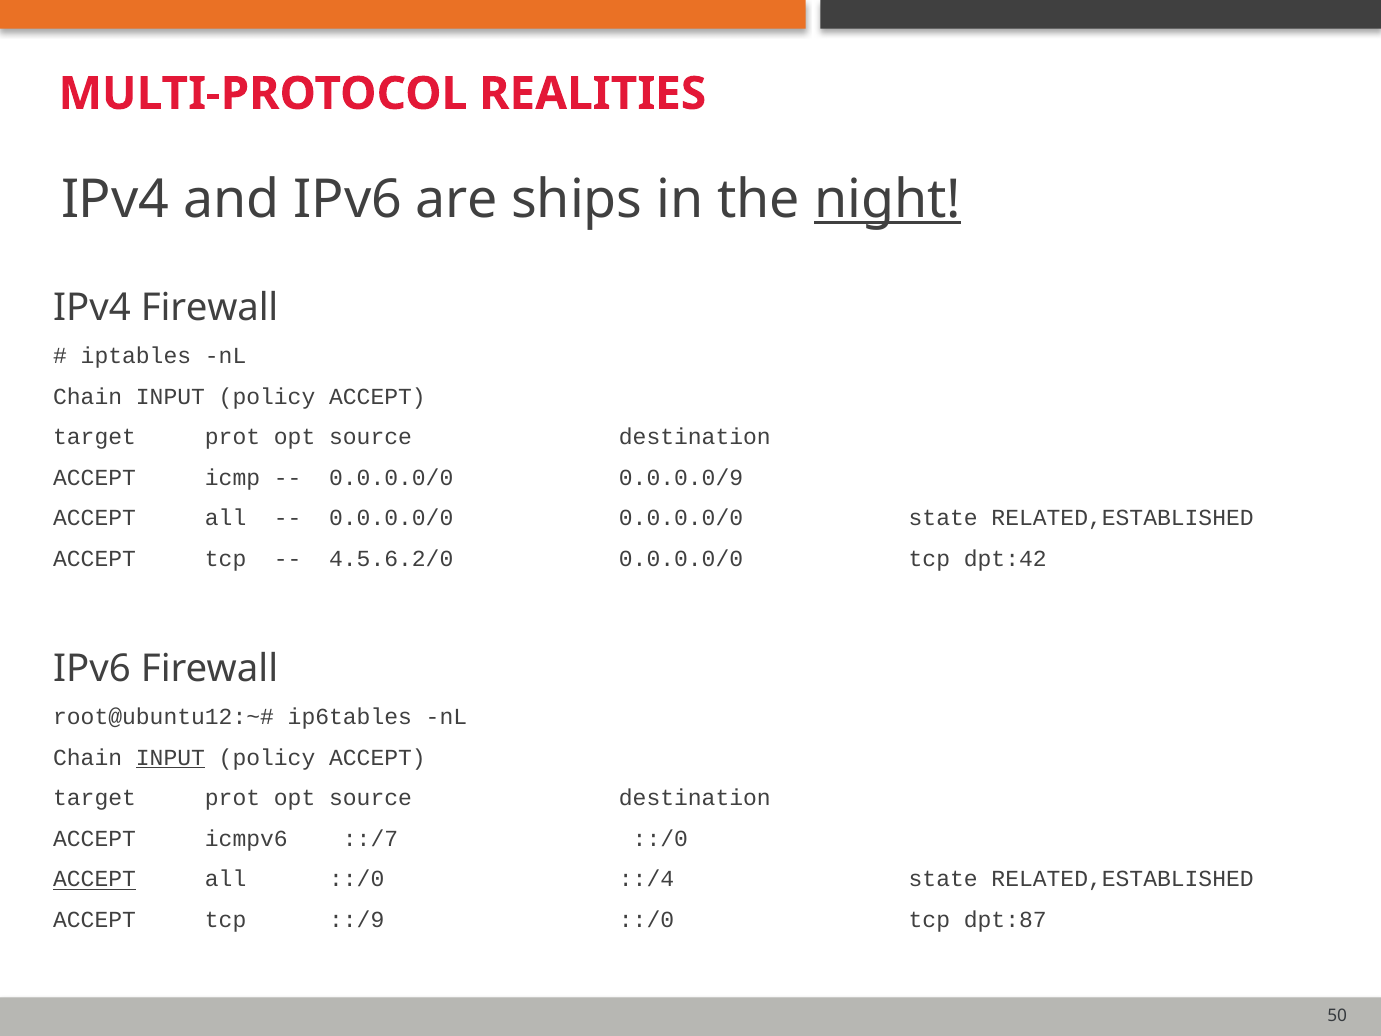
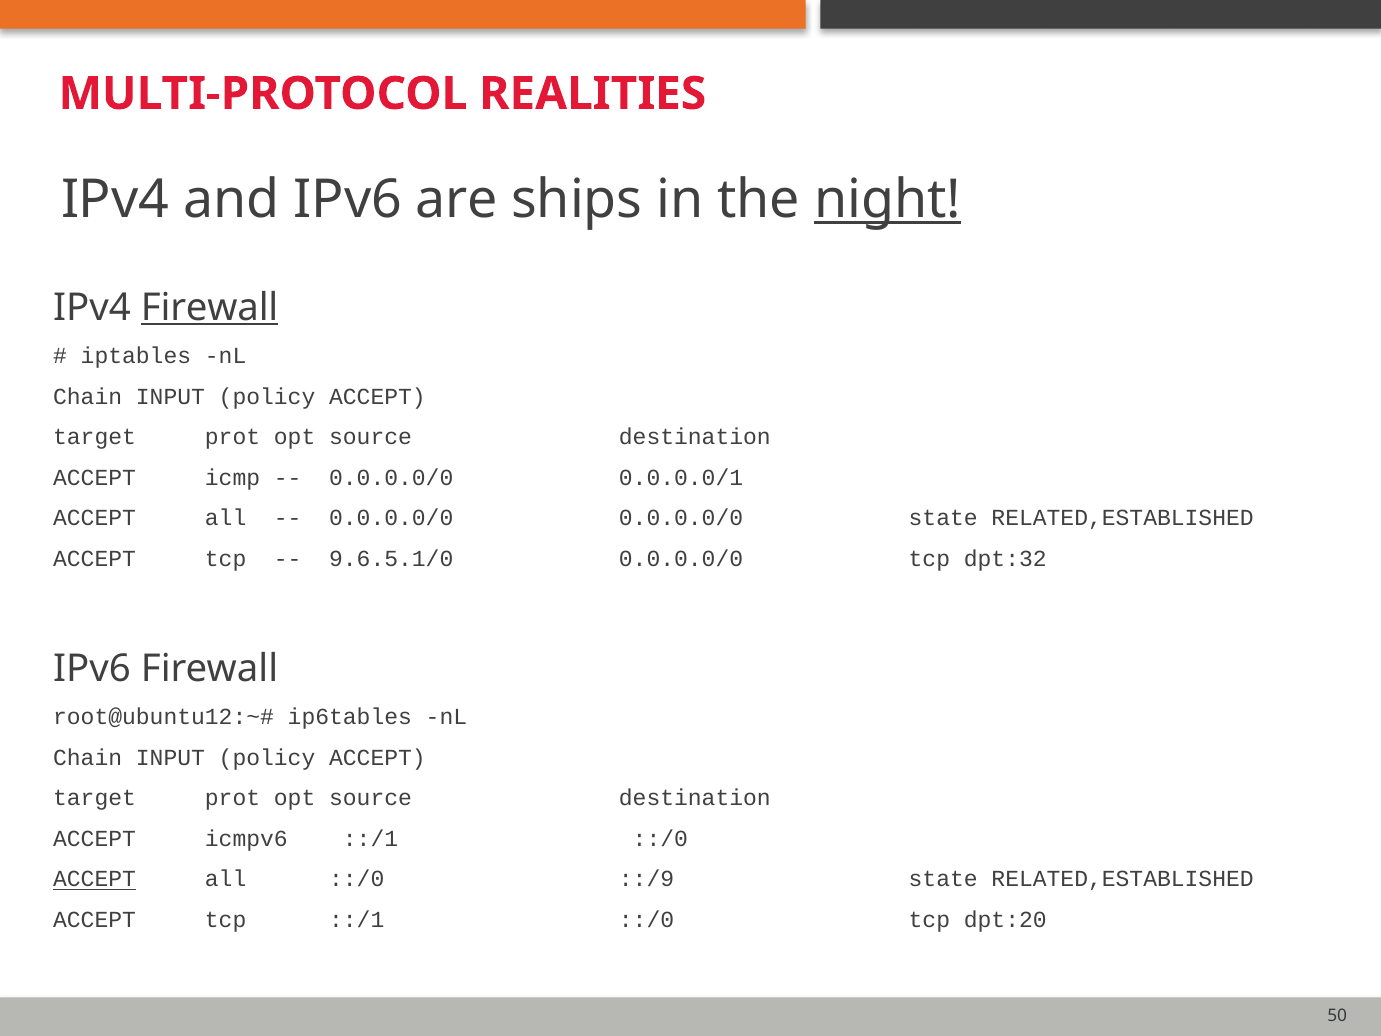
Firewall underline: none -> present (210, 307)
0.0.0.0/9: 0.0.0.0/9 -> 0.0.0.0/1 (681, 478)
4.5.6.2/0: 4.5.6.2/0 -> 9.6.5.1/0 (391, 559)
dpt:42: dpt:42 -> dpt:32 (1005, 559)
INPUT underline: present -> none (170, 758)
icmpv6 ::/7: ::/7 -> ::/1 (371, 839)
::/4: ::/4 -> ::/9 (647, 879)
tcp ::/9: ::/9 -> ::/1 (357, 920)
dpt:87: dpt:87 -> dpt:20 (1005, 920)
